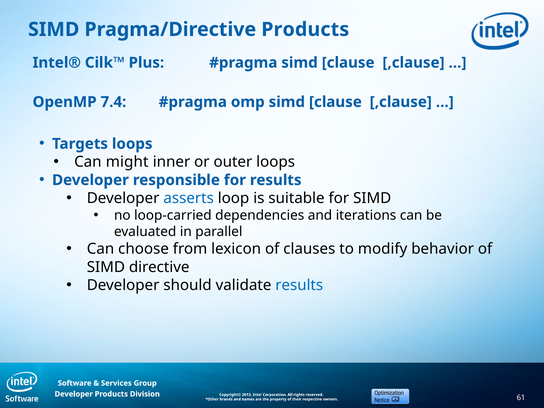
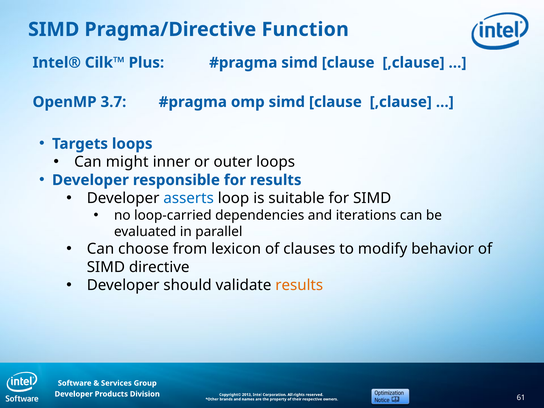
Pragma/Directive Products: Products -> Function (305, 29)
7.4: 7.4 -> 3.7 (113, 102)
results colour: blue -> orange (299, 285)
